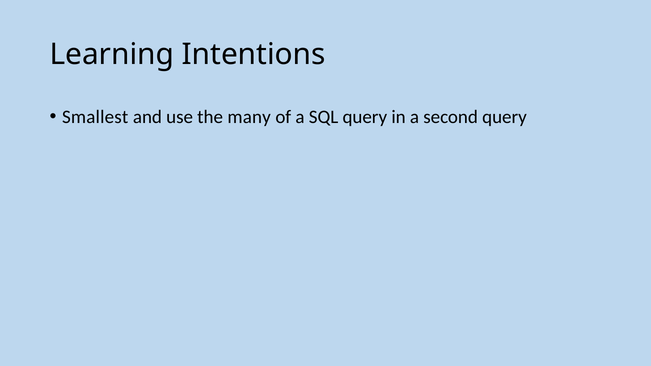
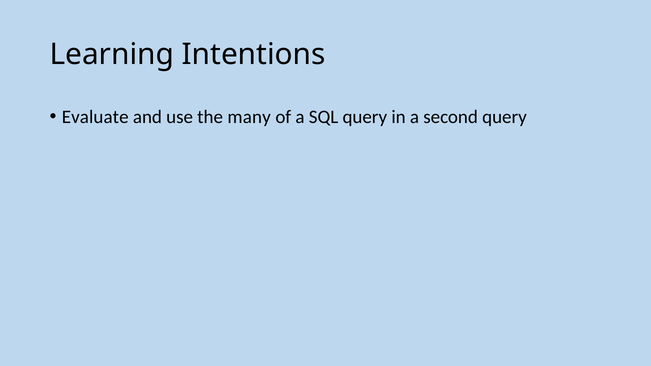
Smallest: Smallest -> Evaluate (95, 117)
